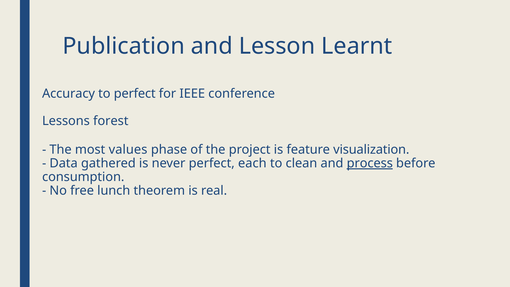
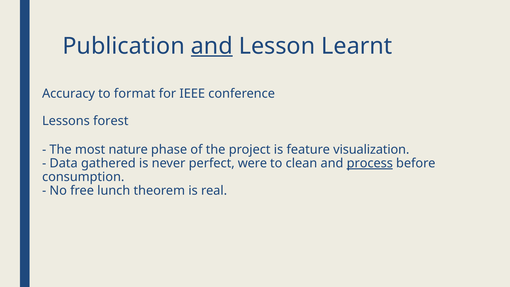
and underline: none -> present (212, 46)
to perfect: perfect -> format (135, 94)
values: values -> nature (128, 150)
each: each -> were (252, 163)
